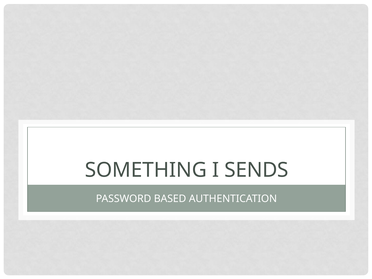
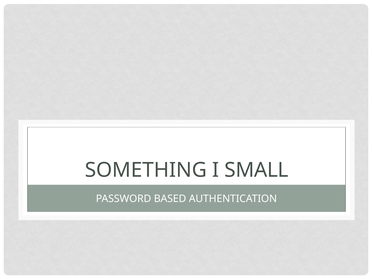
SENDS: SENDS -> SMALL (256, 170)
